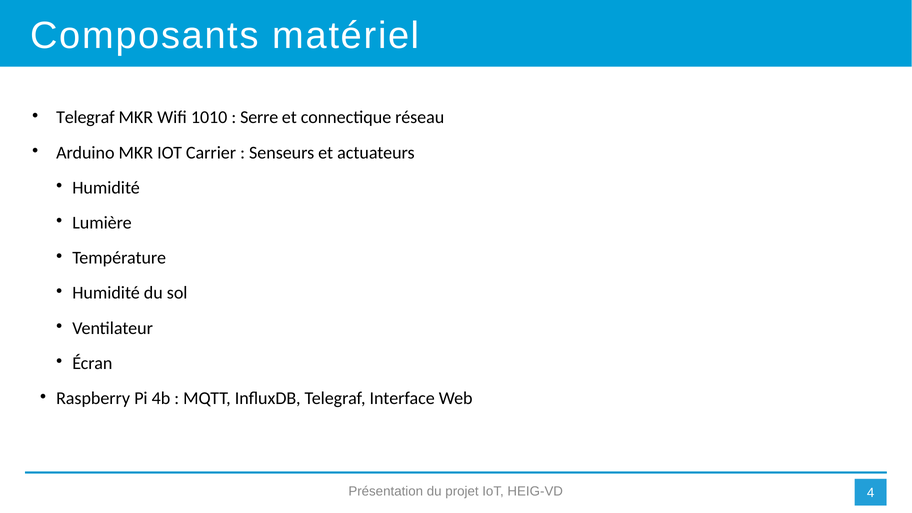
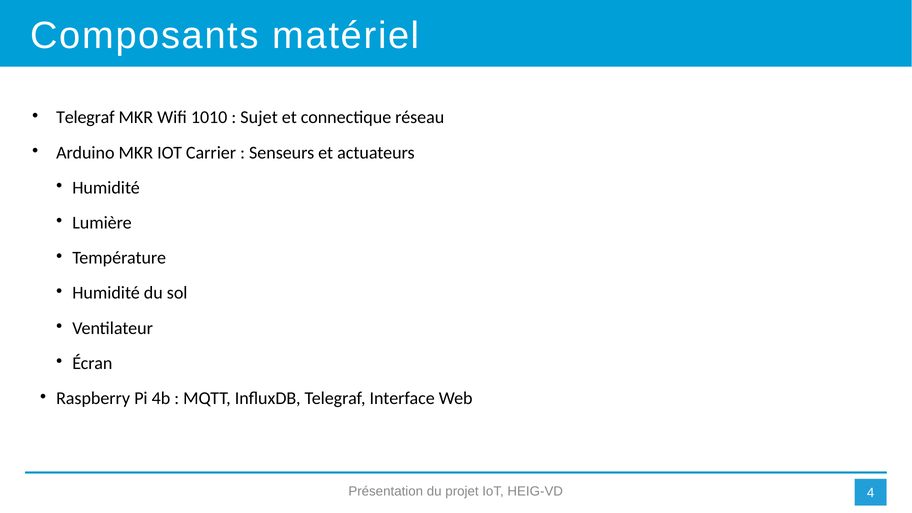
Serre: Serre -> Sujet (259, 117)
